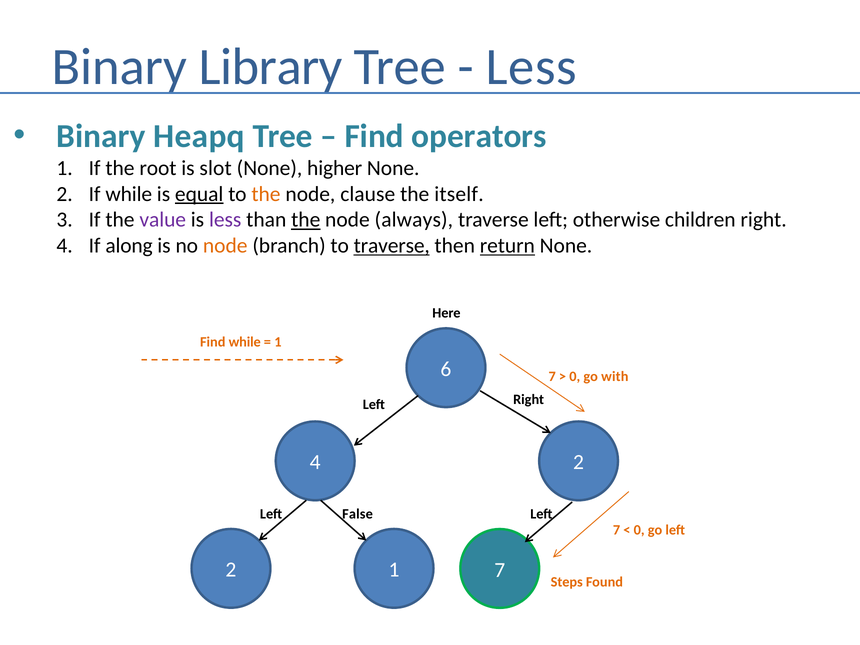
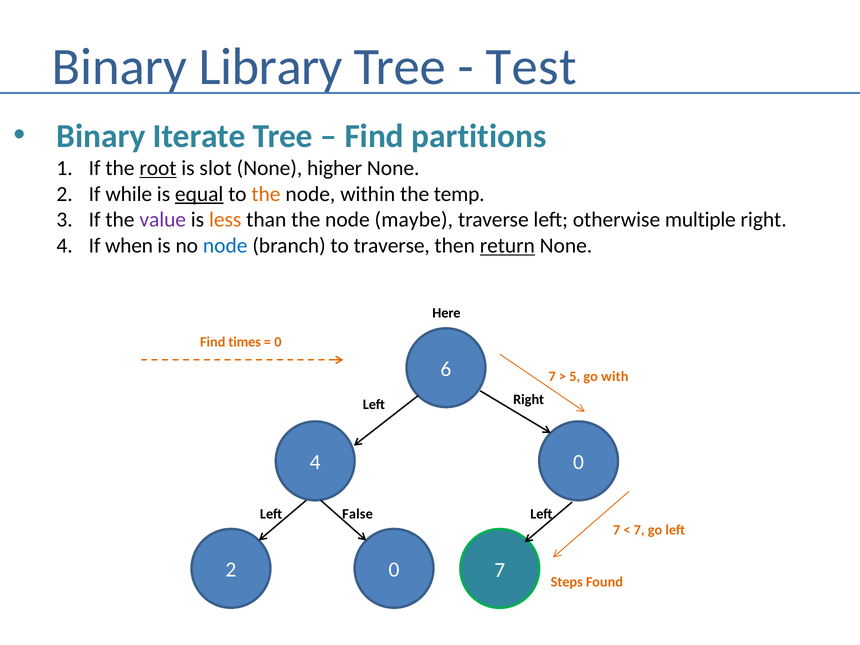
Less: Less -> Test (531, 67)
Heapq: Heapq -> Iterate (199, 136)
operators: operators -> partitions (479, 136)
root underline: none -> present (158, 168)
clause: clause -> within (368, 194)
itself: itself -> temp (459, 194)
less colour: purple -> orange (225, 220)
the underline: present -> none (306, 220)
always: always -> maybe (414, 220)
children: children -> multiple (700, 220)
along: along -> when (129, 246)
node colour: orange -> blue (225, 246)
traverse underline: present -> none (392, 246)
Find while: while -> times (245, 342)
1: 1 -> 0 (278, 342)
0: 0 -> 5 (575, 377)
4 2: 2 -> 0 (579, 462)
0: 0 -> 7 (639, 530)
2 1: 1 -> 0 (394, 570)
